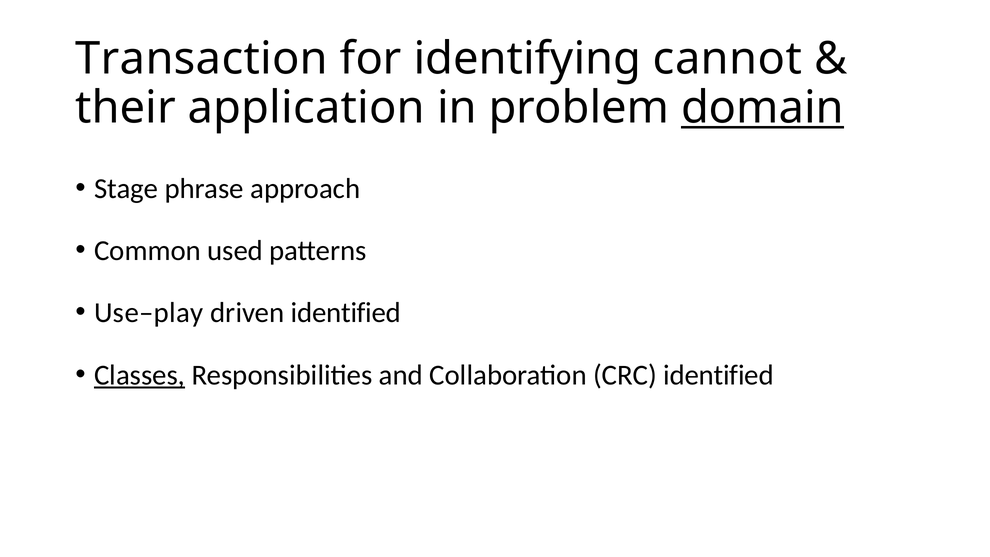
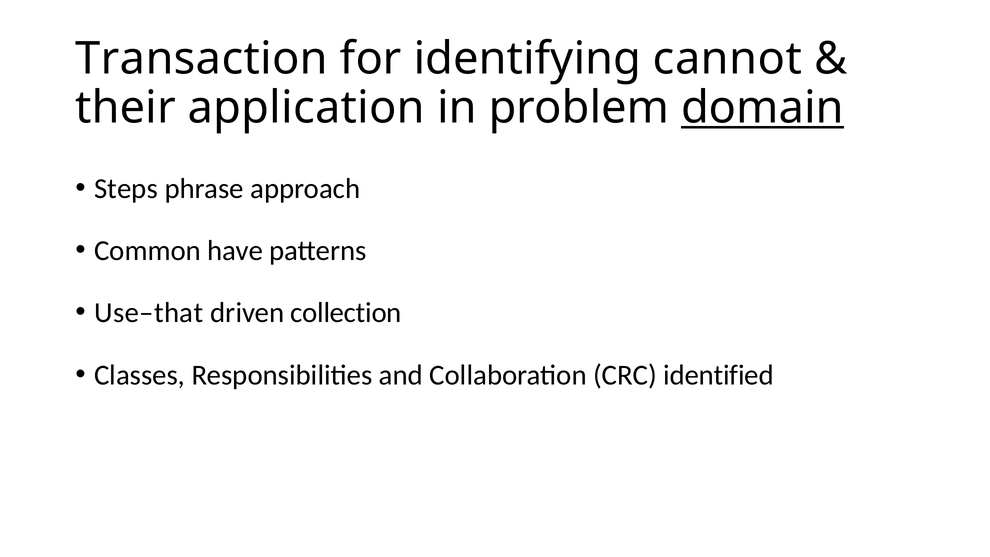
Stage: Stage -> Steps (126, 189)
used: used -> have (235, 251)
Use–play: Use–play -> Use–that (149, 313)
driven identified: identified -> collection (346, 313)
Classes underline: present -> none (140, 375)
